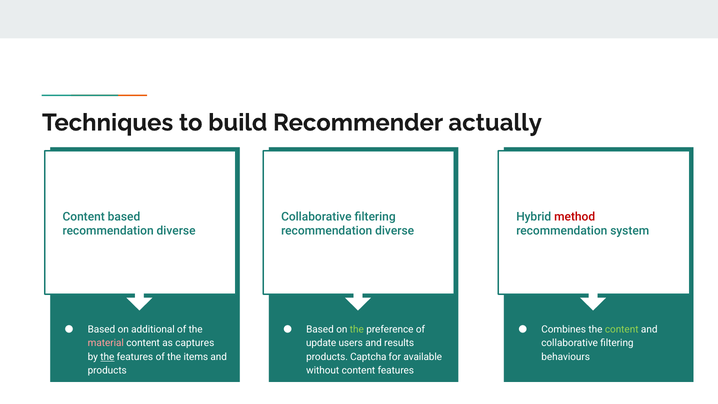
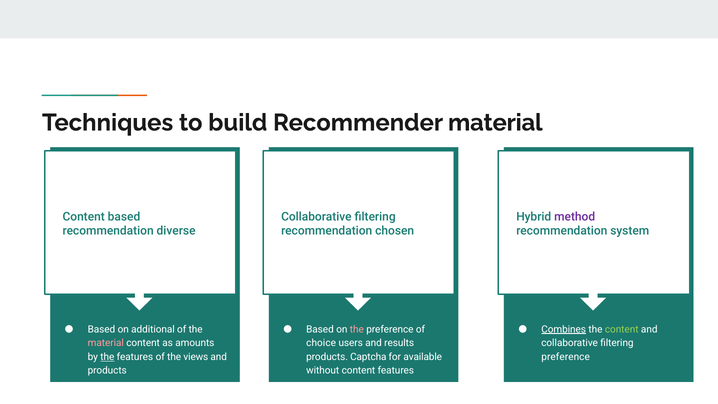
Recommender actually: actually -> material (495, 123)
method colour: red -> purple (575, 217)
diverse: diverse -> chosen (395, 231)
the colour: light green -> pink (357, 329)
Combines underline: none -> present (564, 329)
captures: captures -> amounts (195, 343)
update: update -> choice (321, 343)
items: items -> views (196, 357)
behaviours: behaviours -> preference (566, 357)
